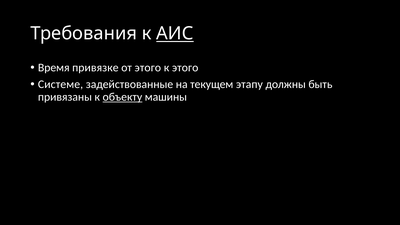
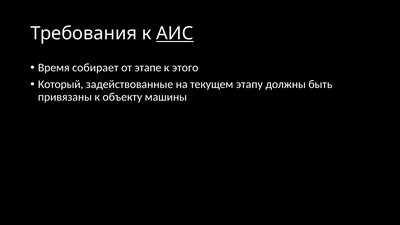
привязке: привязке -> собирает (95, 68)
от этого: этого -> этапе (148, 68)
Системе: Системе -> Который (61, 84)
объекту underline: present -> none (122, 97)
